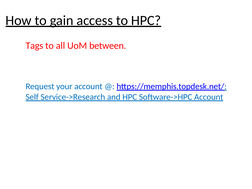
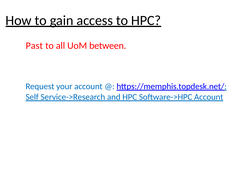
Tags: Tags -> Past (34, 46)
